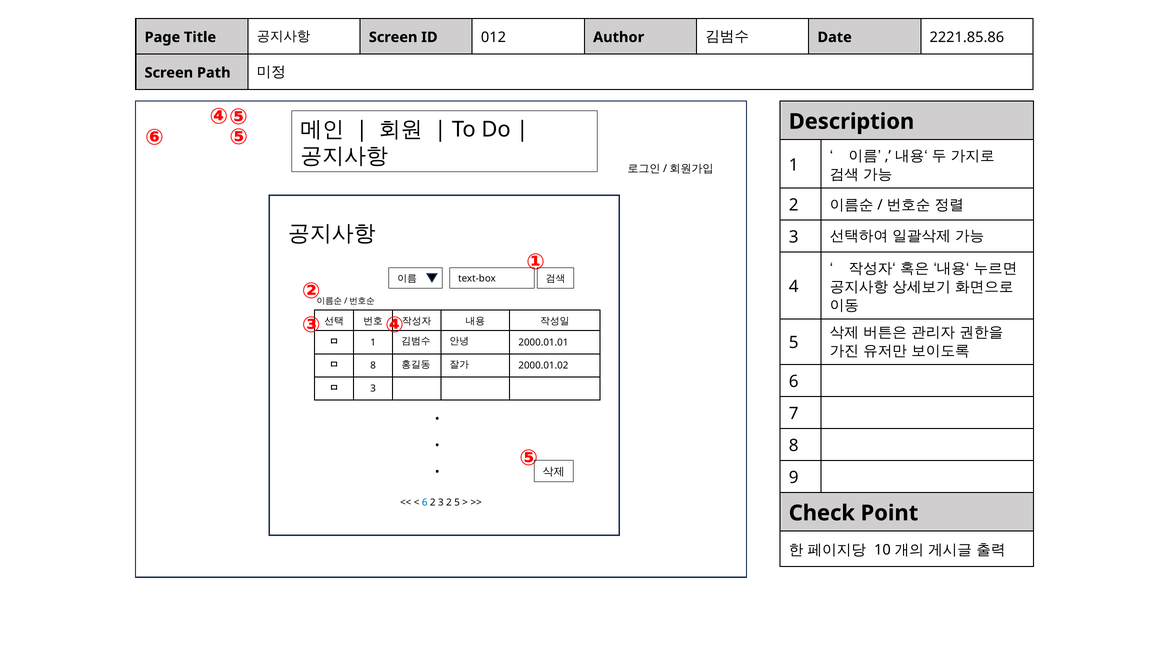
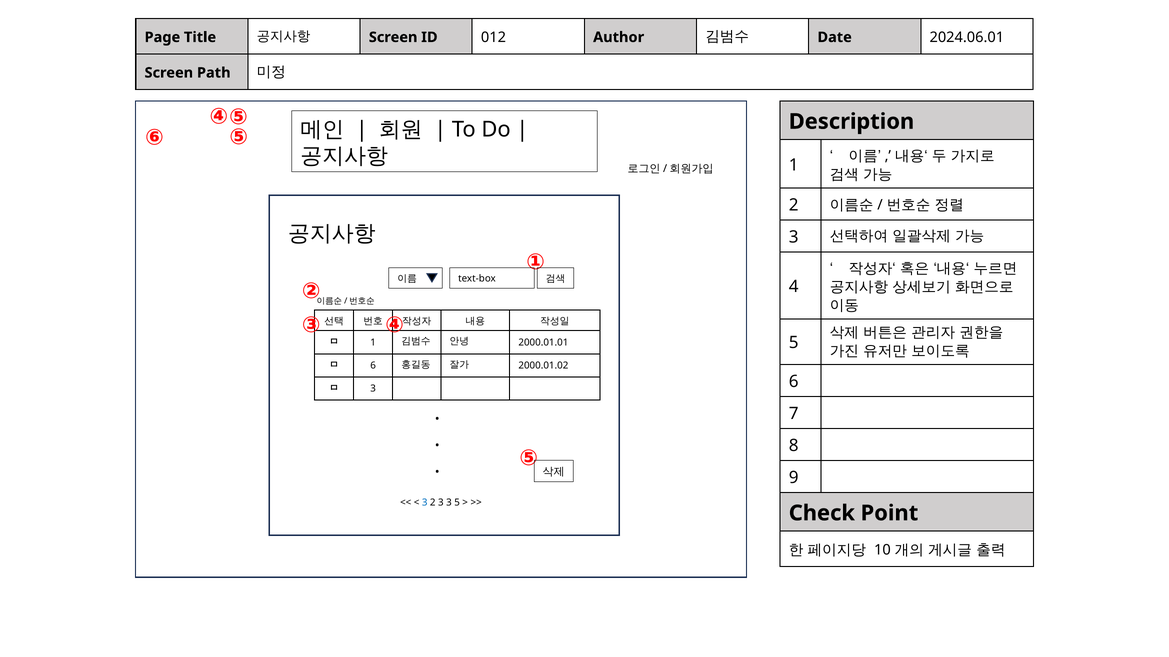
2221.85.86: 2221.85.86 -> 2024.06.01 (967, 37)
ㅁ 8: 8 -> 6 (373, 366)
6: 6 -> 3 (425, 503)
3 2: 2 -> 3 (449, 503)
